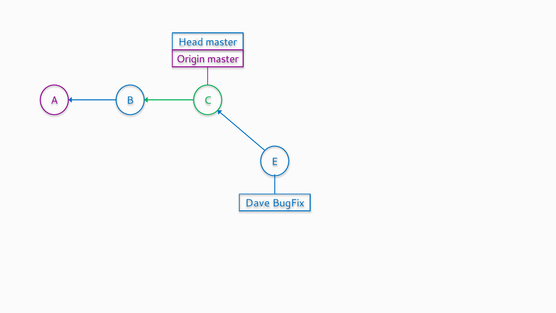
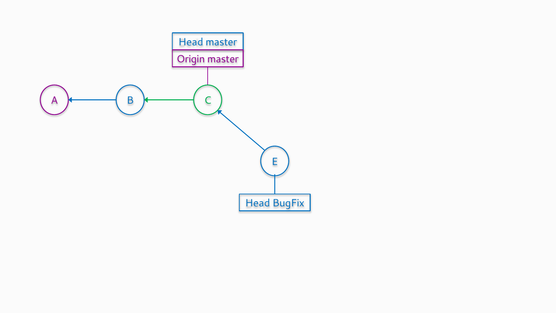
Dave: Dave -> Head (258, 203)
